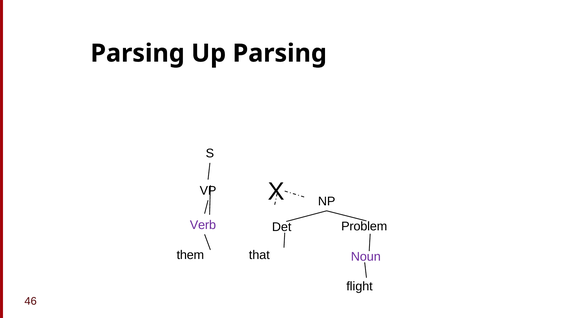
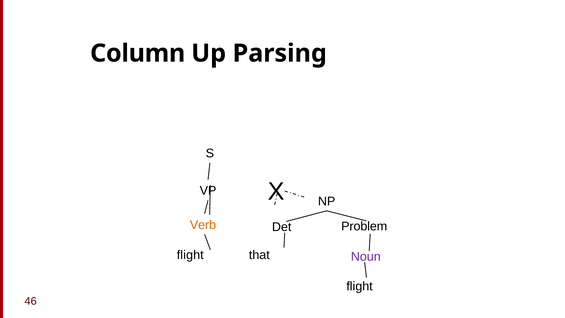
Parsing: Parsing -> Column (138, 53)
Verb colour: purple -> orange (203, 225)
them: them -> flight (190, 255)
